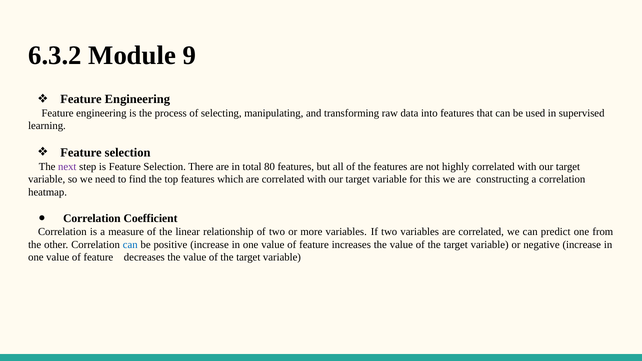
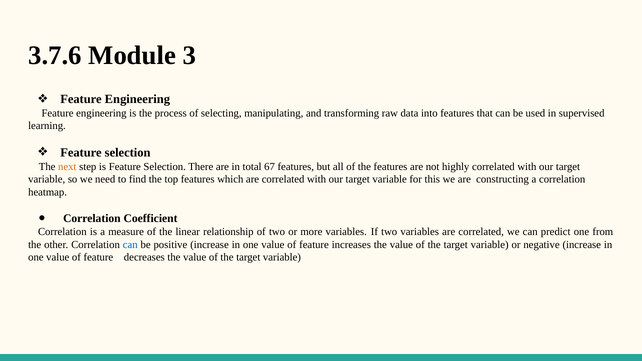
6.3.2: 6.3.2 -> 3.7.6 (55, 56)
9: 9 -> 3 (189, 56)
next colour: purple -> orange (67, 167)
80: 80 -> 67 (270, 167)
